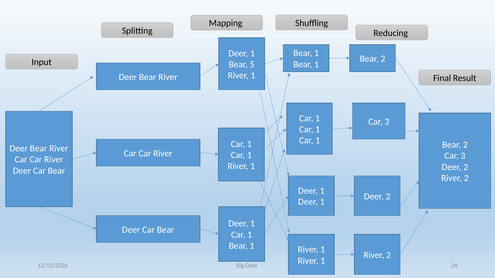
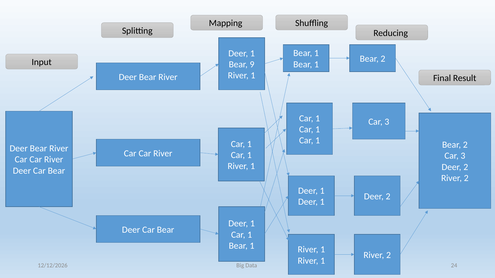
5: 5 -> 9 (252, 65)
